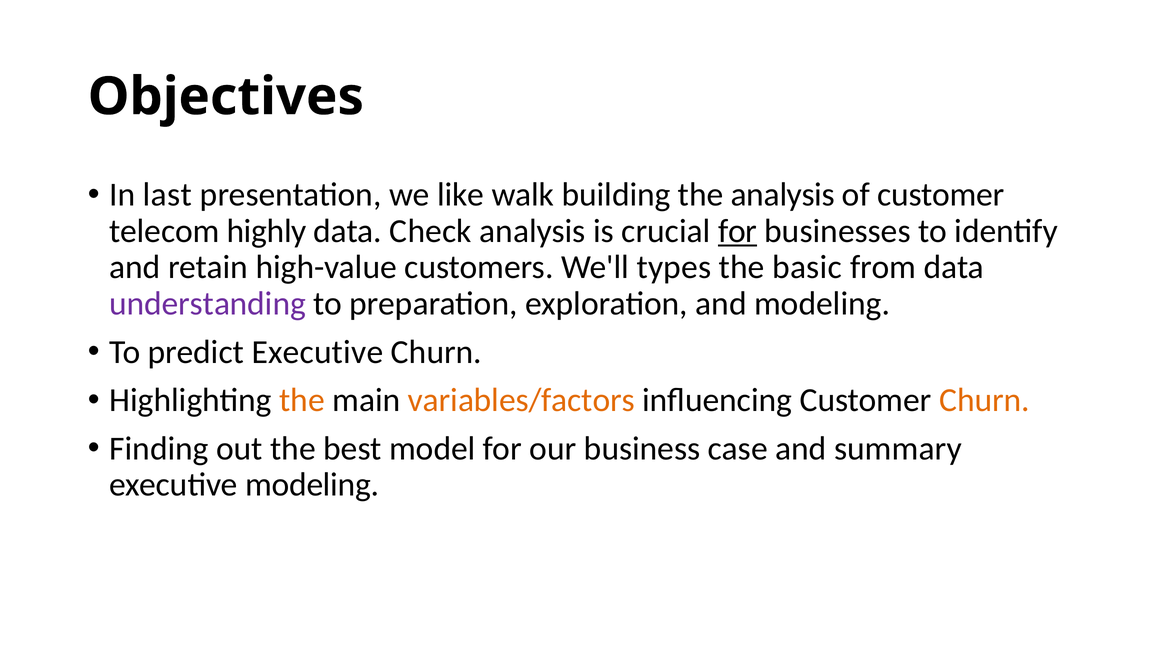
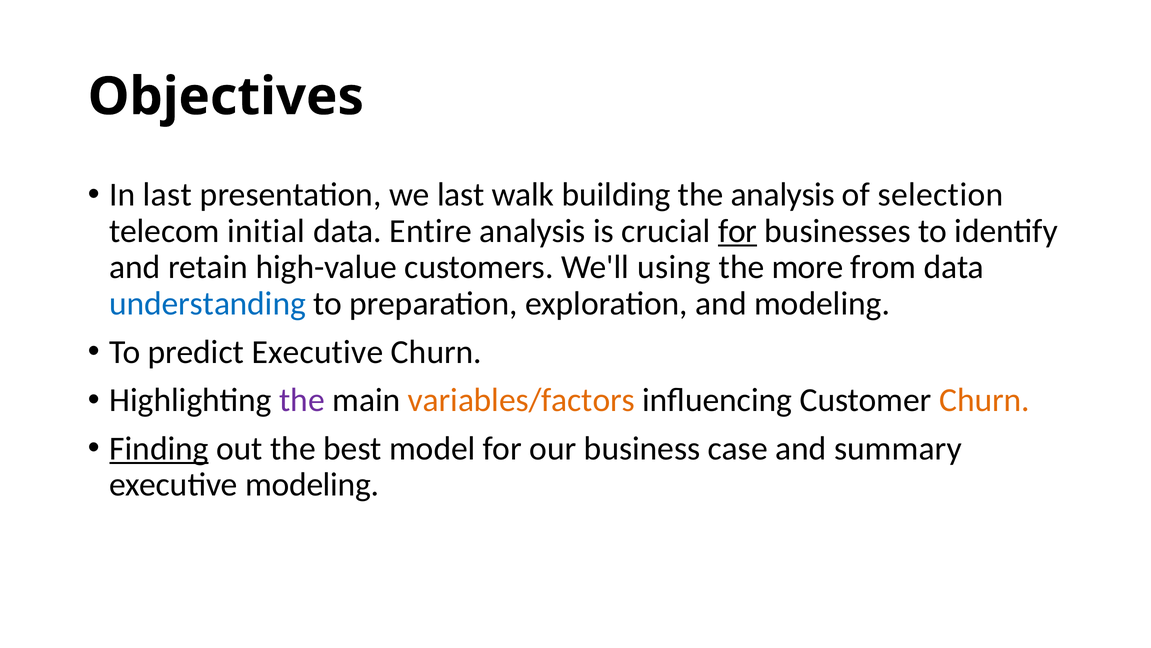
we like: like -> last (461, 195)
of customer: customer -> selection (941, 195)
highly: highly -> initial (266, 231)
Check: Check -> Entire (431, 231)
types: types -> using (674, 267)
basic: basic -> more (807, 267)
understanding colour: purple -> blue (208, 303)
the colour: orange -> purple (302, 400)
Finding underline: none -> present (159, 448)
